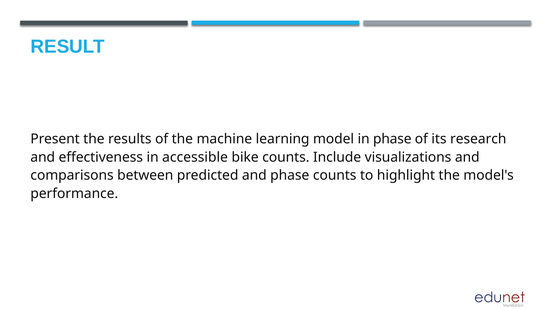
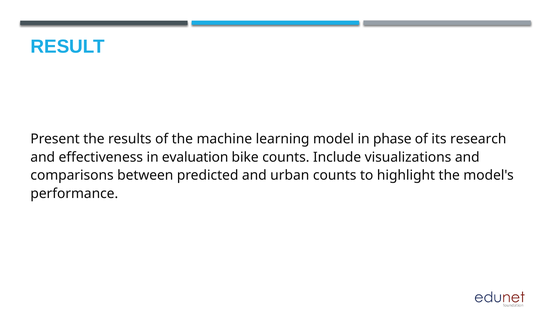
accessible: accessible -> evaluation (195, 157)
and phase: phase -> urban (290, 175)
